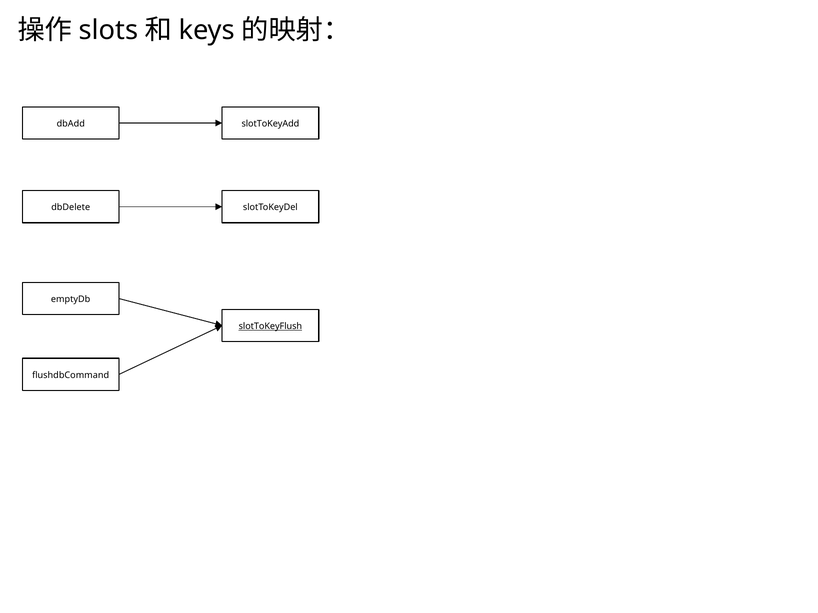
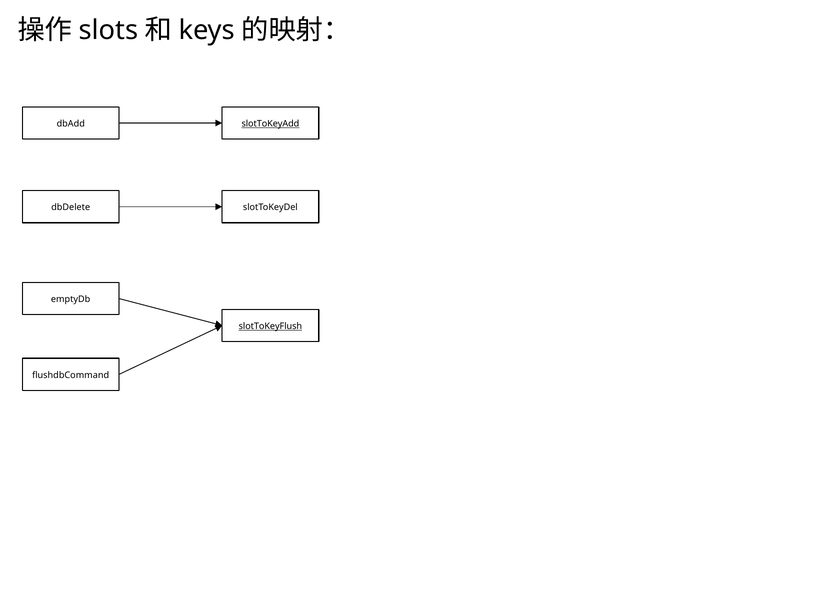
slotToKeyAdd underline: none -> present (270, 124)
